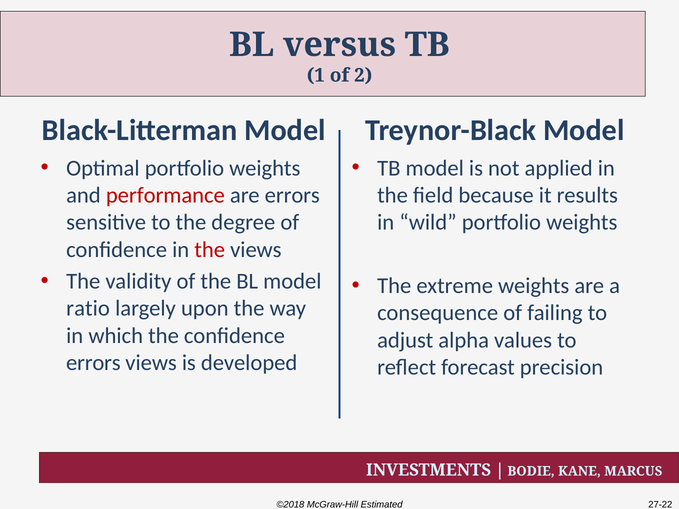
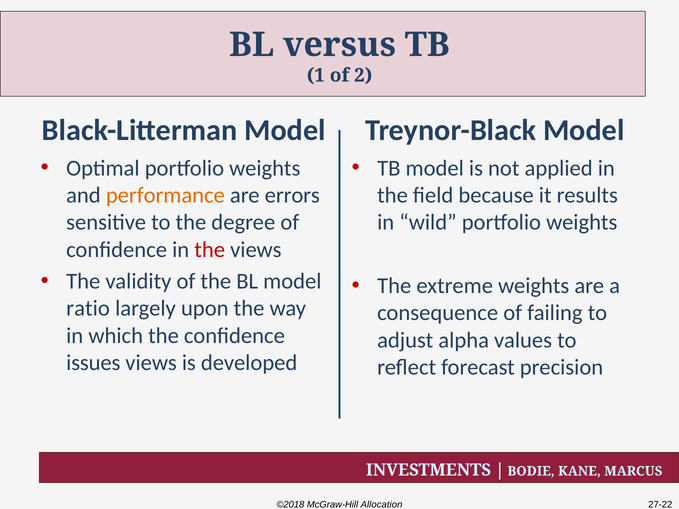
performance colour: red -> orange (165, 195)
errors: errors -> issues (93, 363)
Estimated: Estimated -> Allocation (382, 505)
